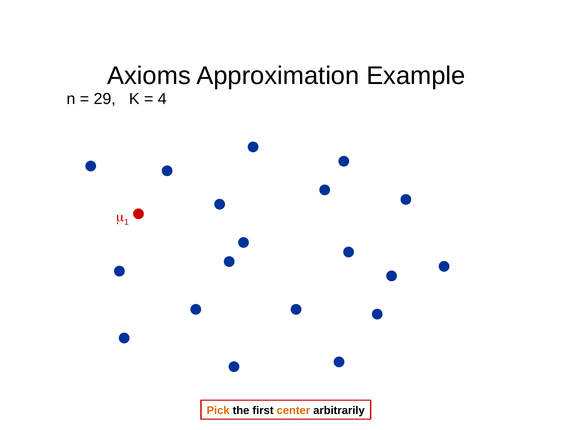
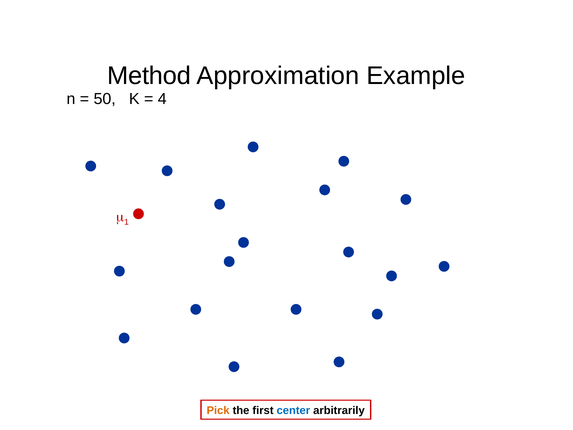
Axioms: Axioms -> Method (149, 76)
29: 29 -> 50 (105, 99)
center colour: orange -> blue (293, 410)
